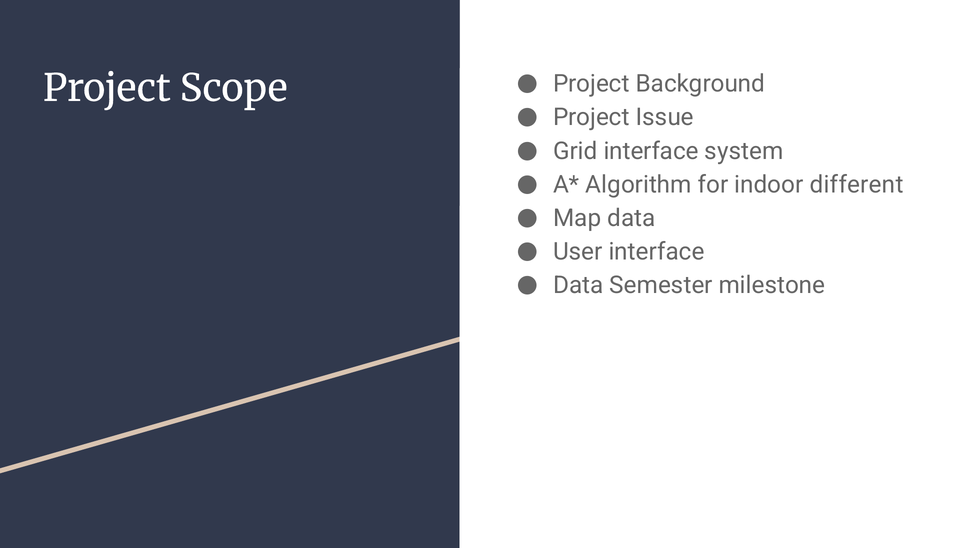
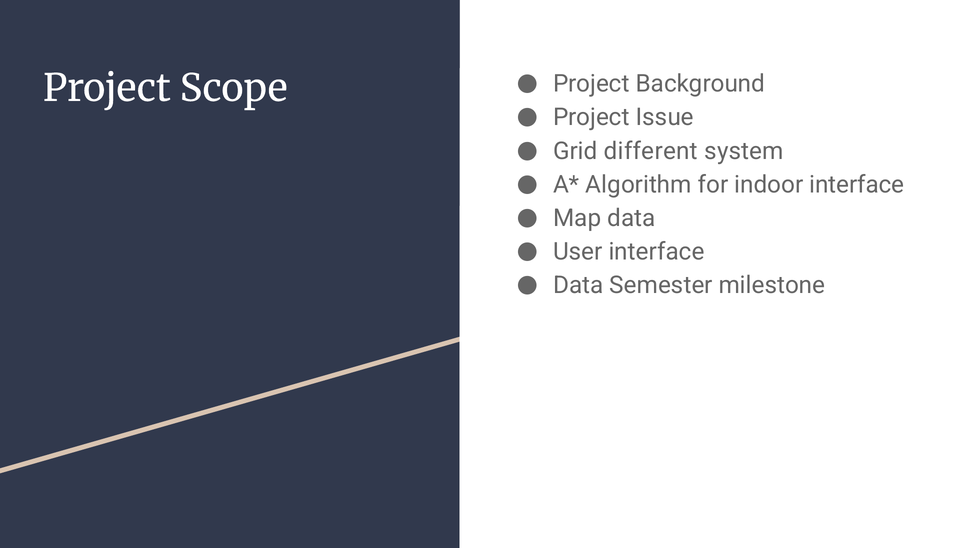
Grid interface: interface -> different (651, 151)
indoor different: different -> interface (857, 185)
